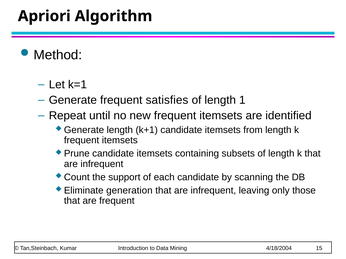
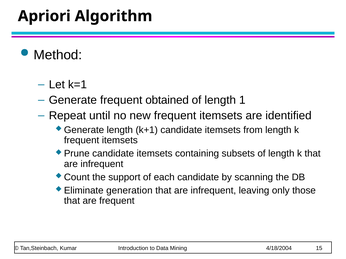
satisfies: satisfies -> obtained (167, 100)
